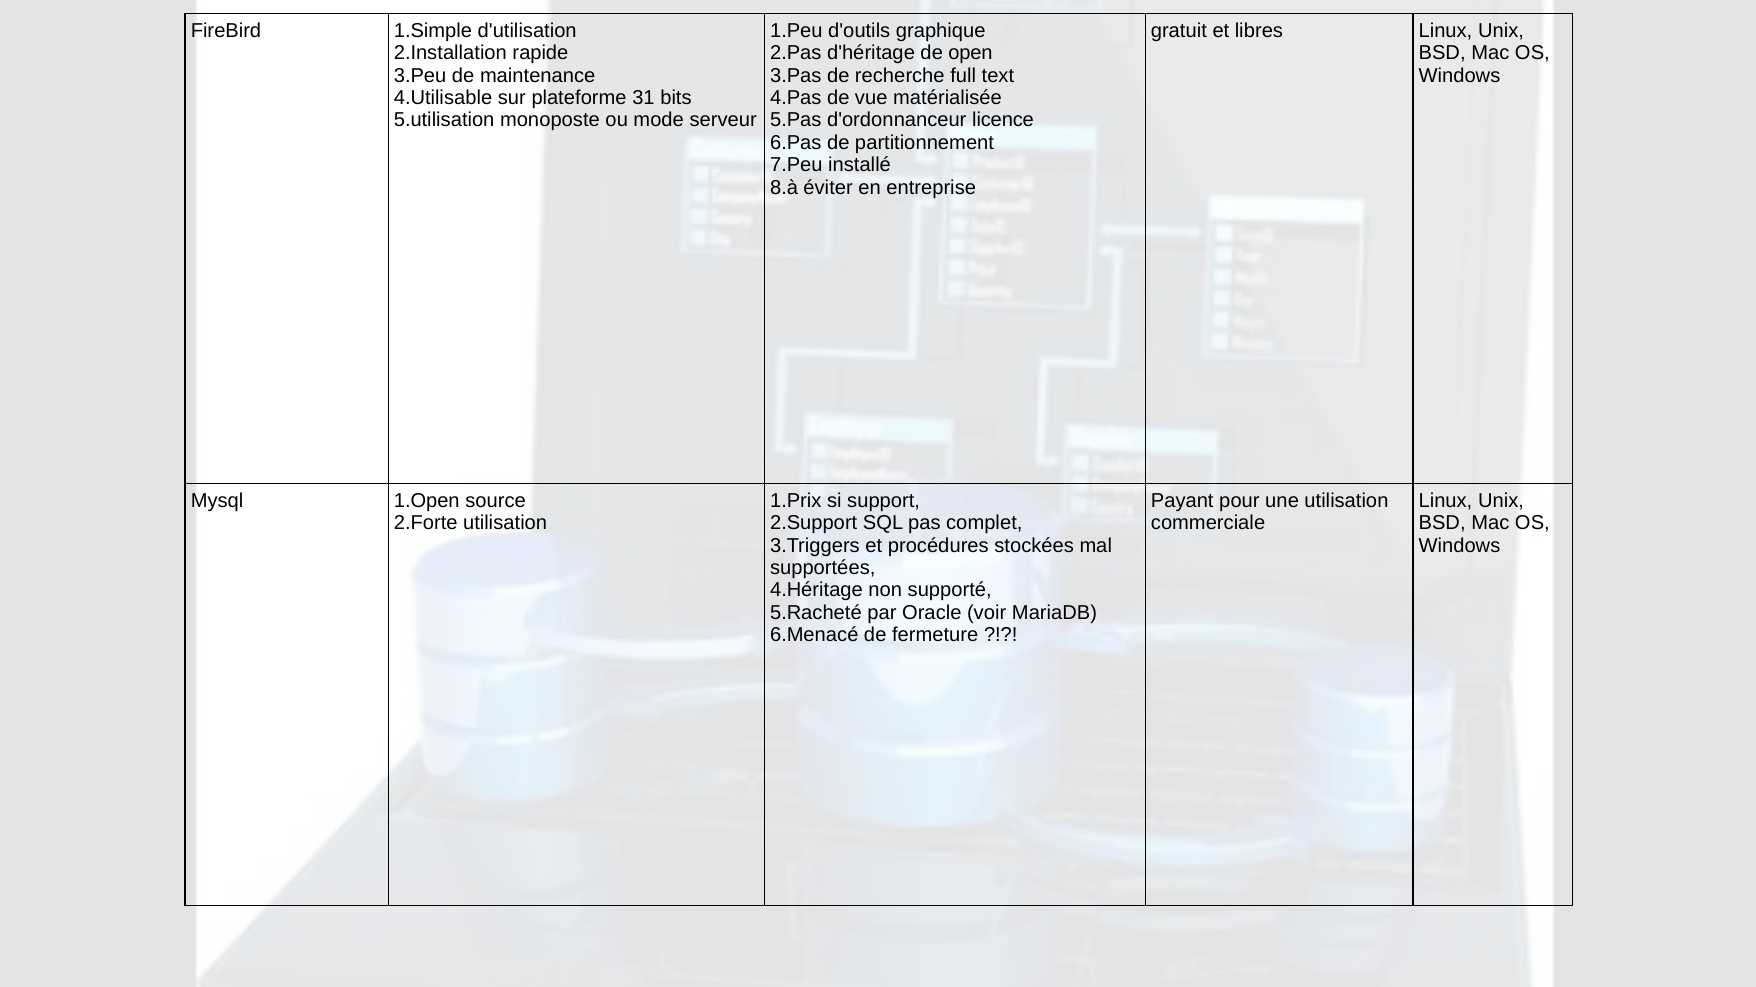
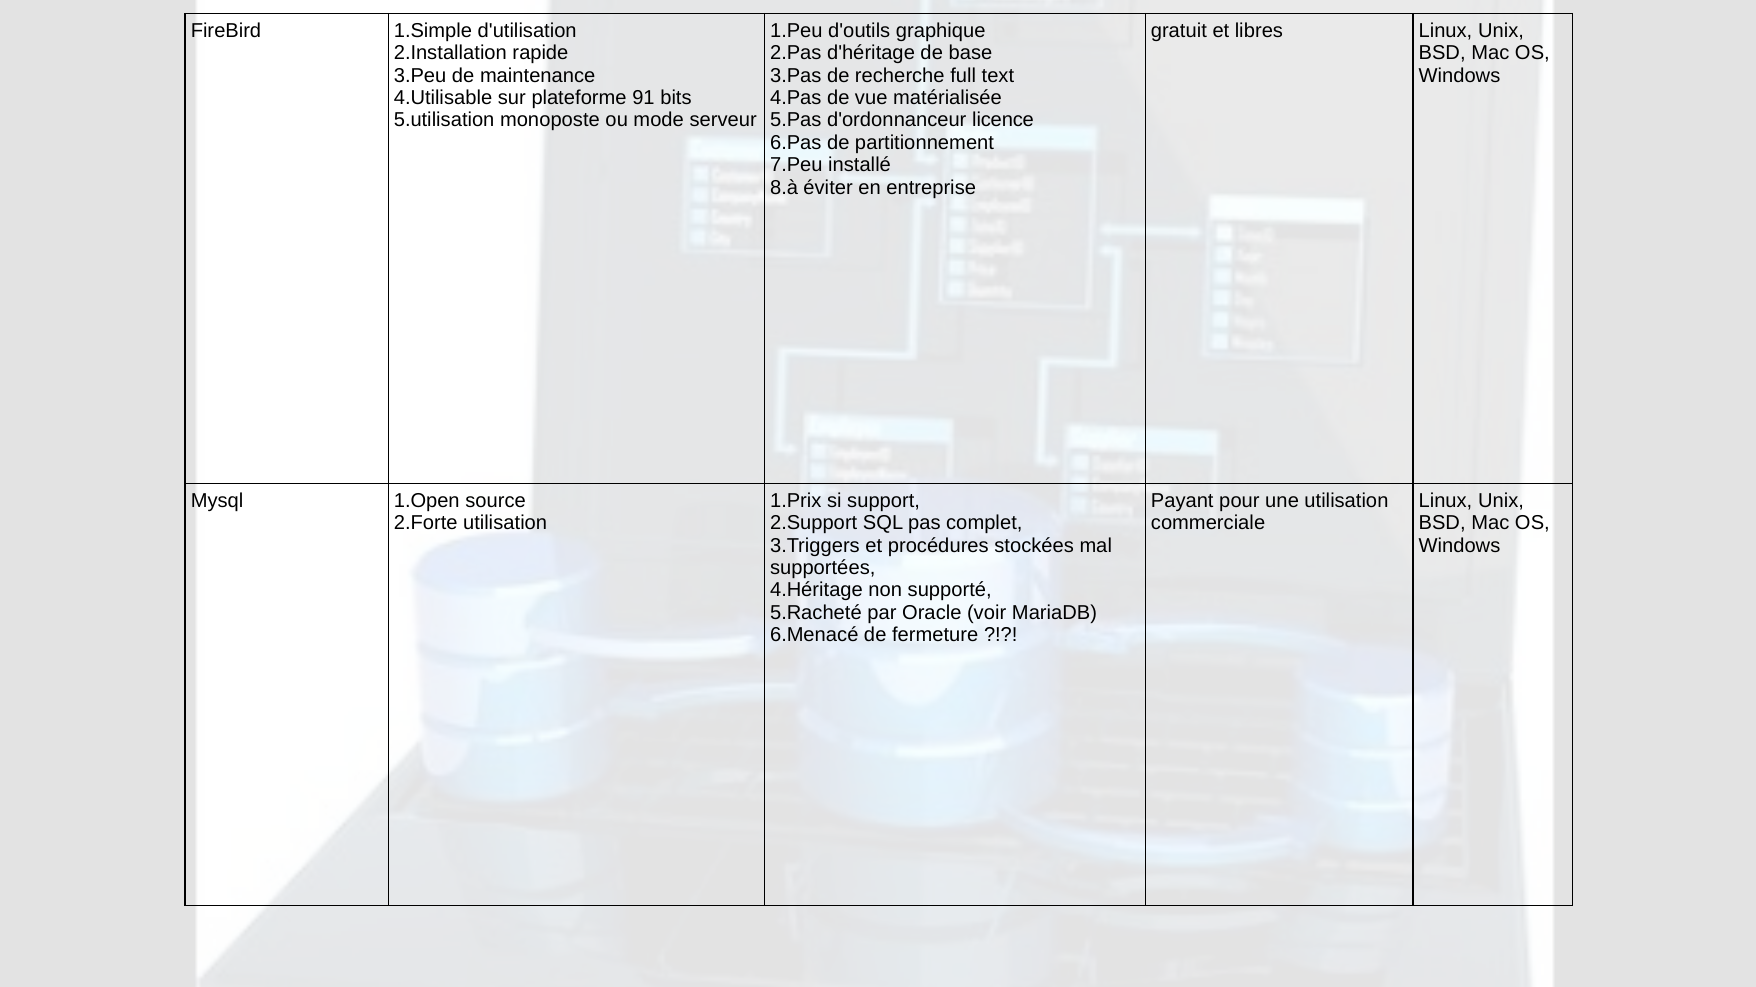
open: open -> base (970, 53)
31: 31 -> 91 (643, 98)
